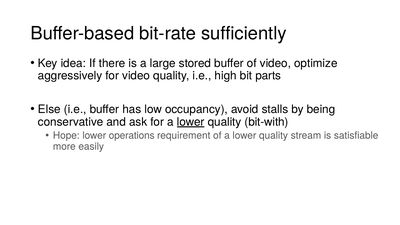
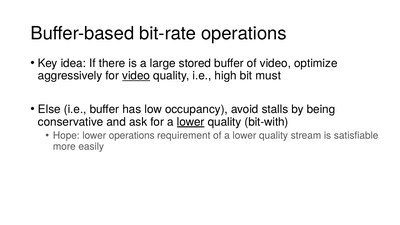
bit-rate sufficiently: sufficiently -> operations (244, 34)
video underline: none -> present (136, 76)
parts: parts -> must (268, 76)
